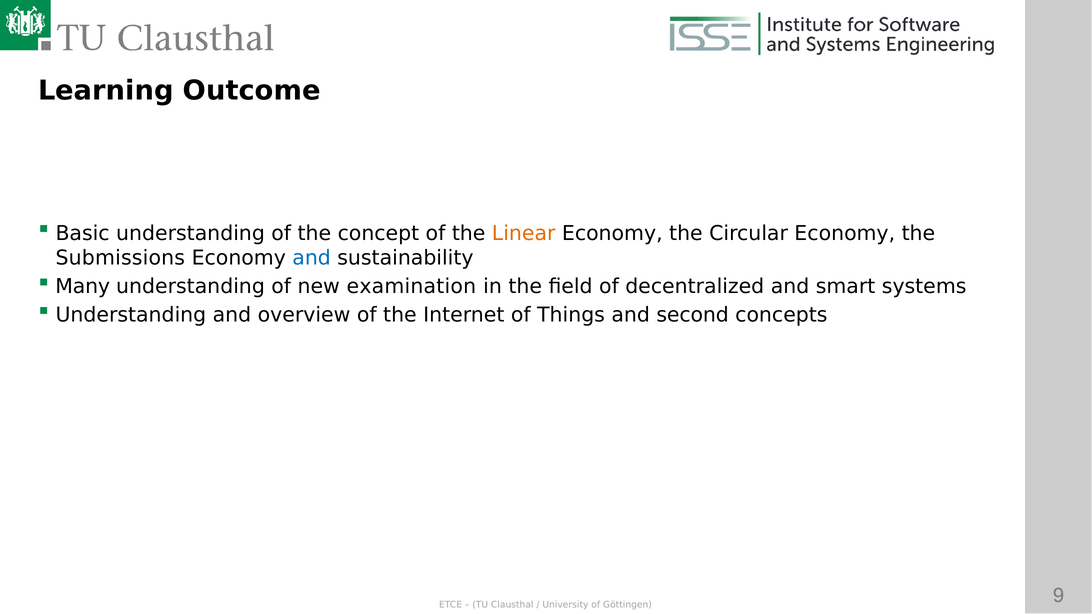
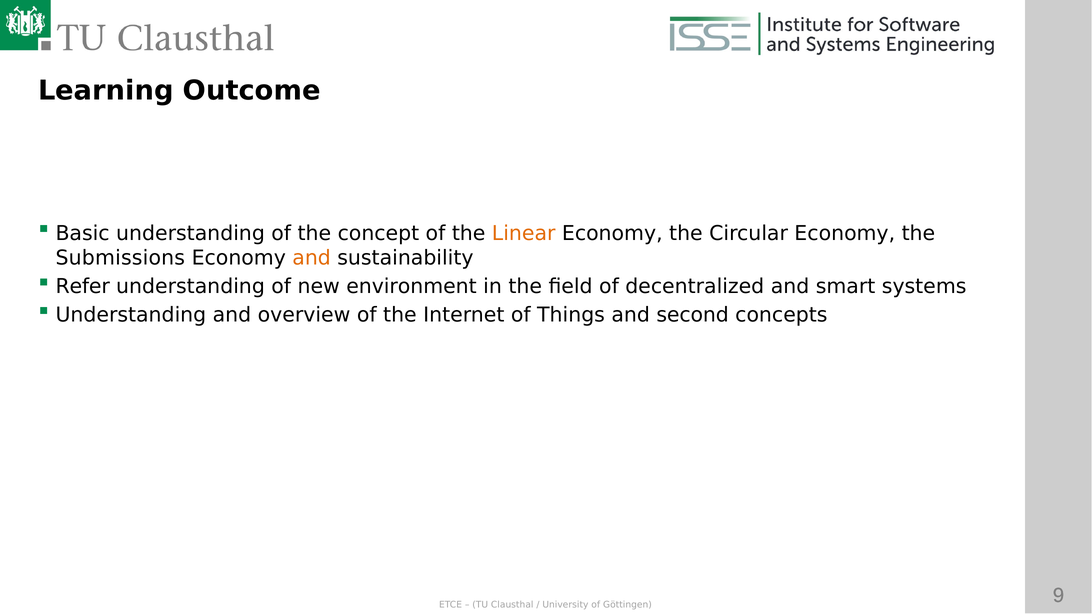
and colour: blue -> orange (312, 258)
Many: Many -> Refer (83, 287)
examination: examination -> environment (411, 287)
